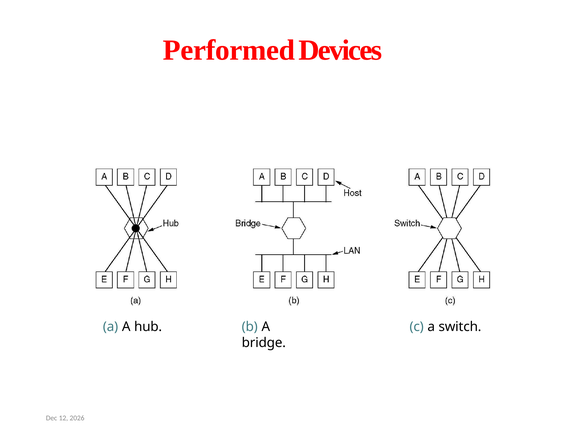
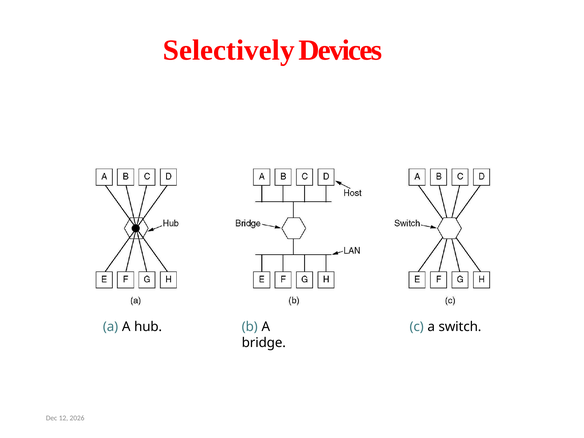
Performed: Performed -> Selectively (229, 50)
